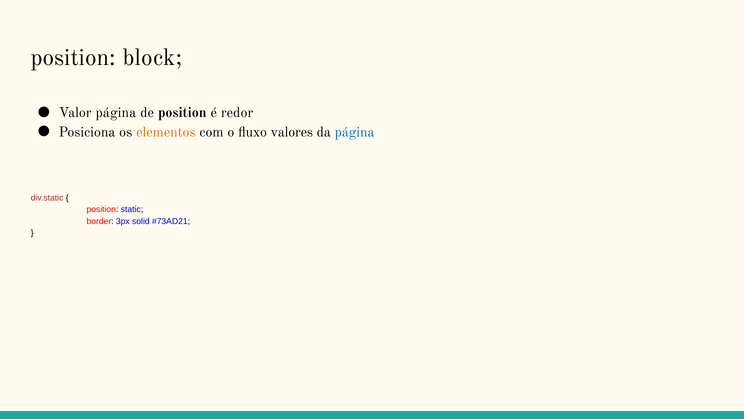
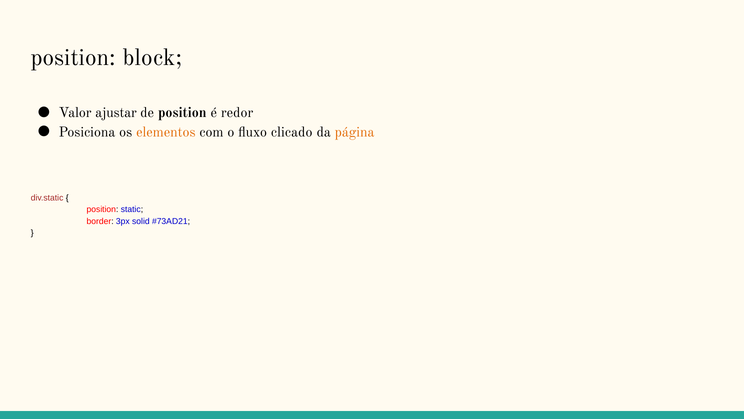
Valor página: página -> ajustar (116, 113)
valores: valores -> clicado (292, 132)
página colour: blue -> orange (355, 132)
